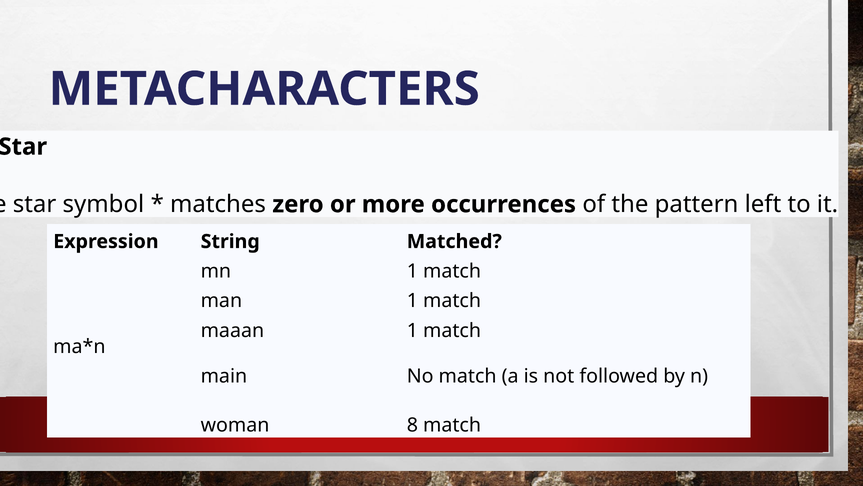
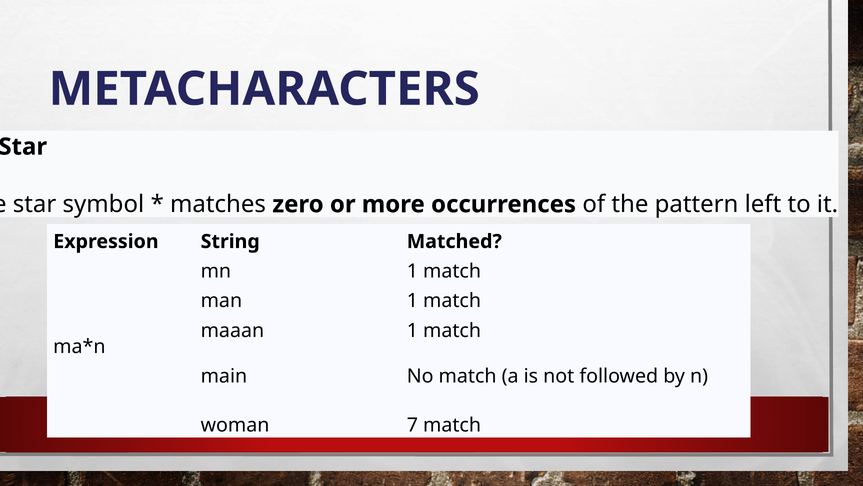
8: 8 -> 7 (412, 425)
